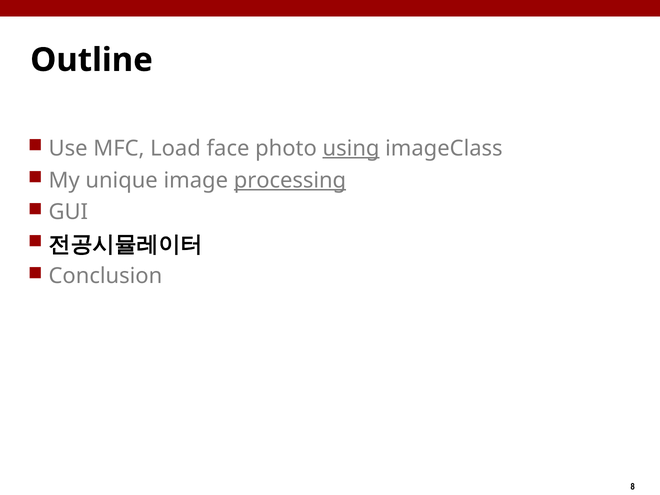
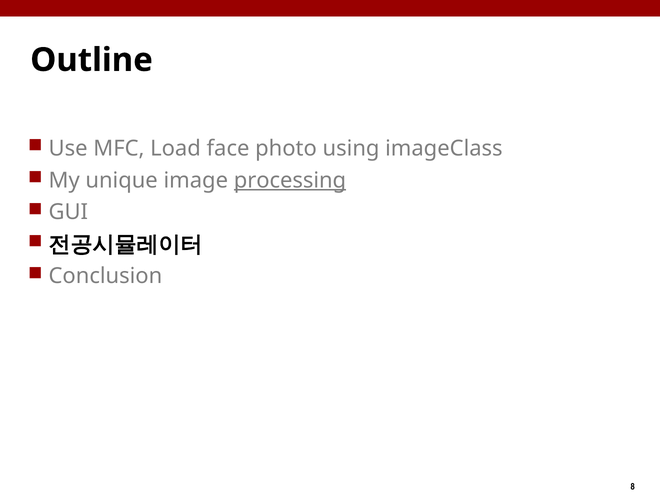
using underline: present -> none (351, 148)
